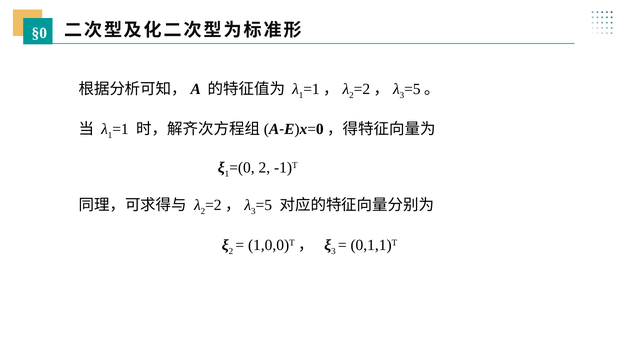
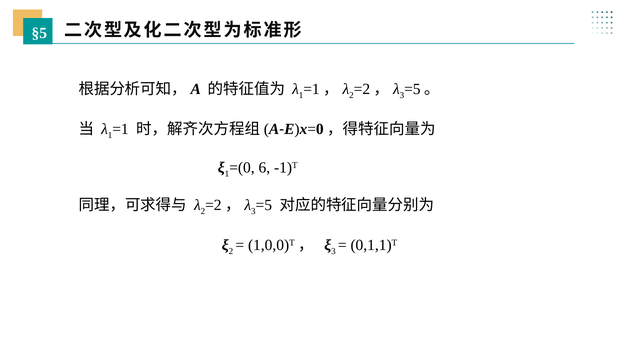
§0: §0 -> §5 (39, 33)
2: 2 -> 6 (264, 168)
